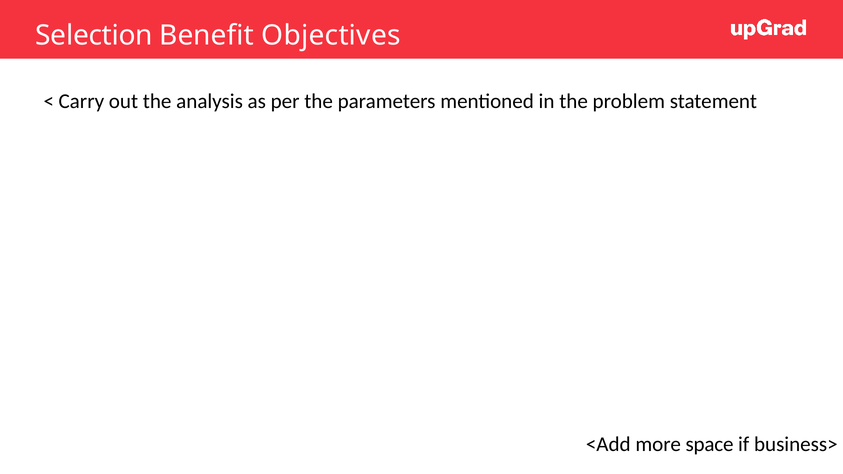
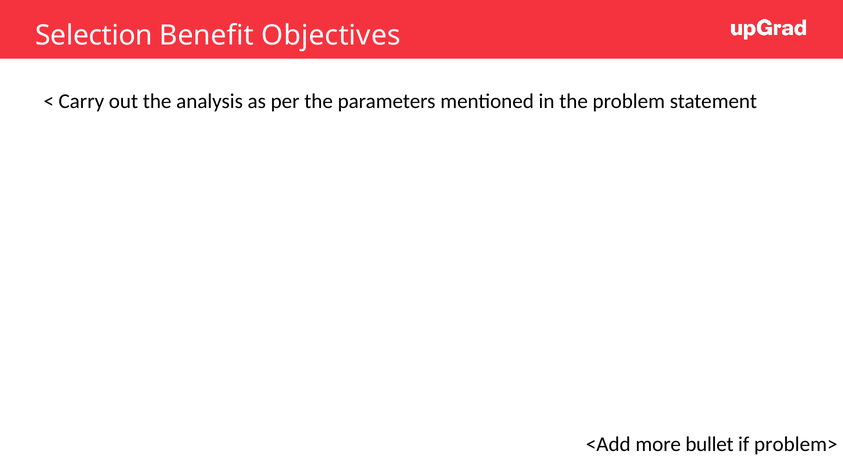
space: space -> bullet (710, 444)
business>: business> -> problem> (796, 444)
